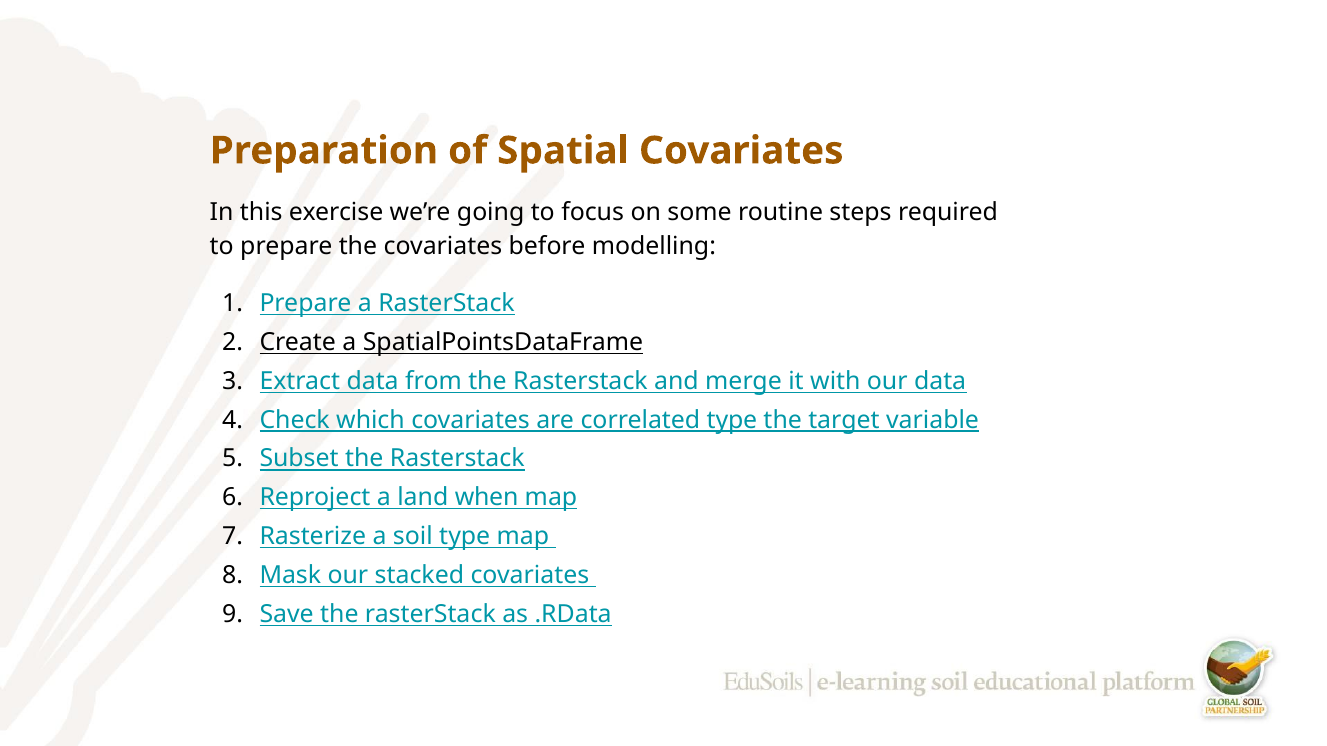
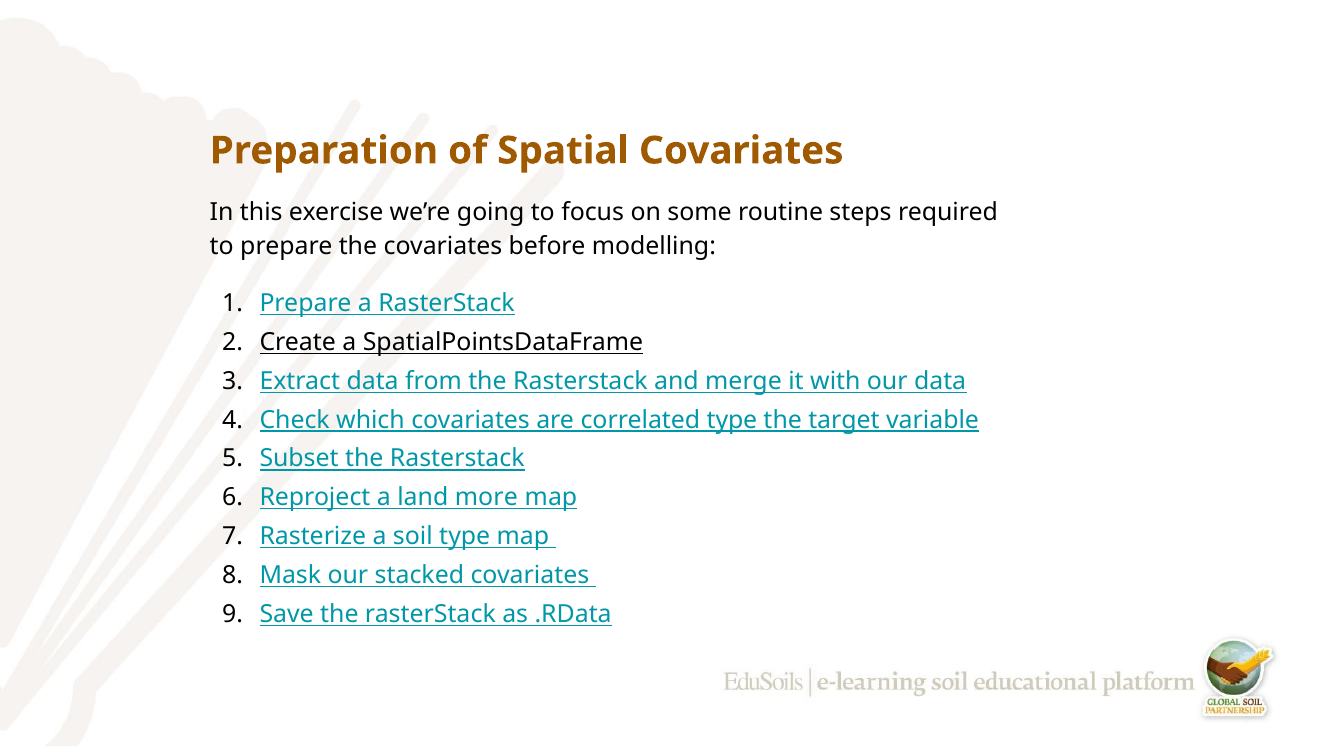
when: when -> more (486, 498)
